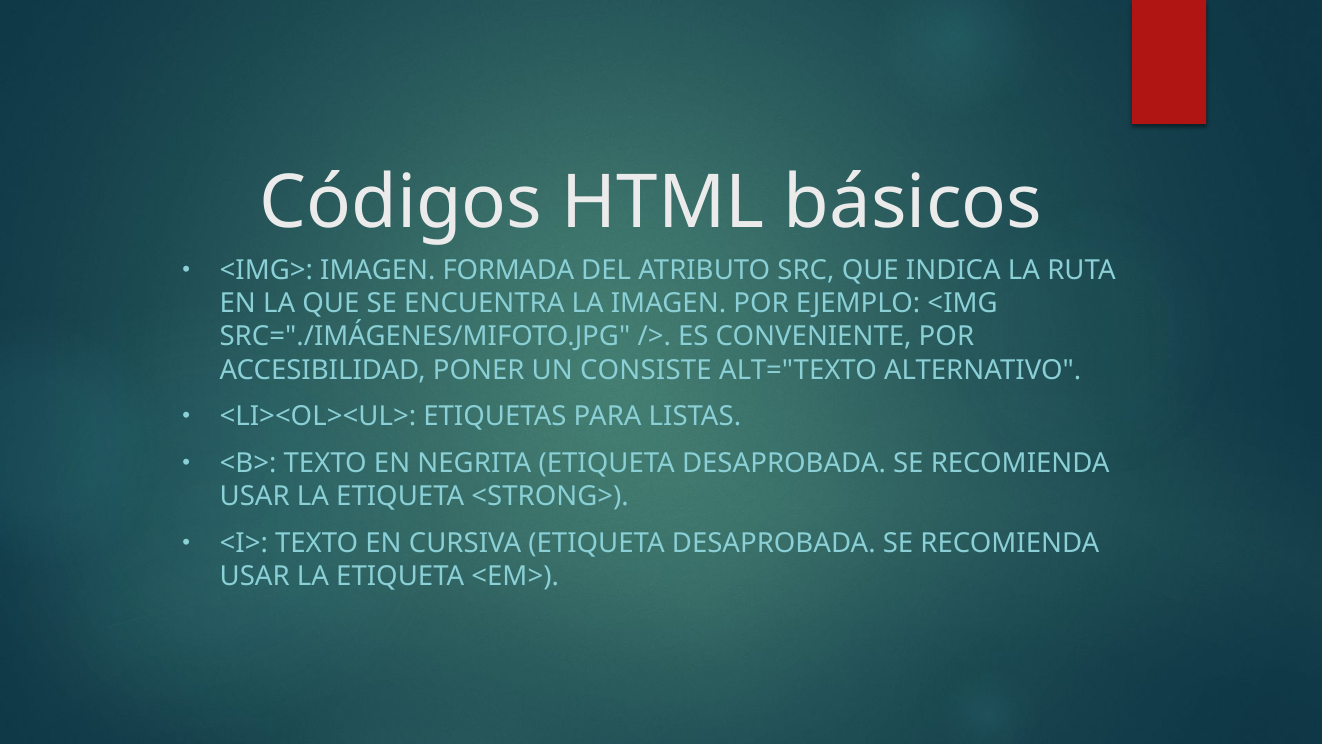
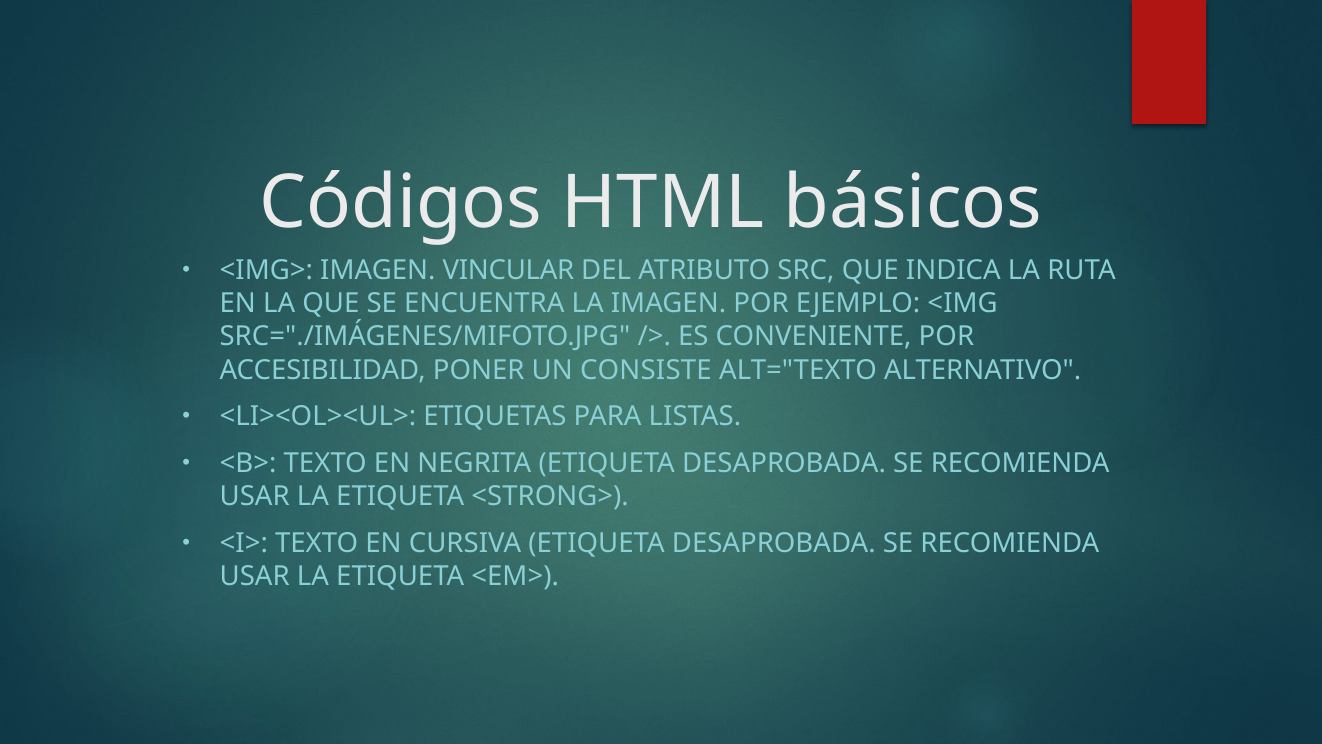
FORMADA: FORMADA -> VINCULAR (508, 271)
